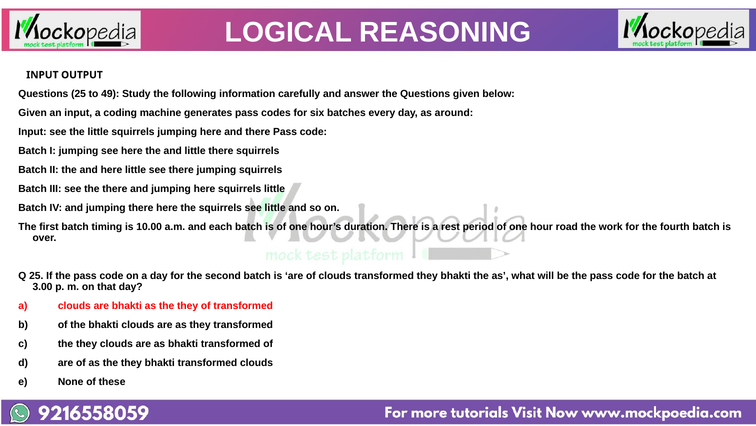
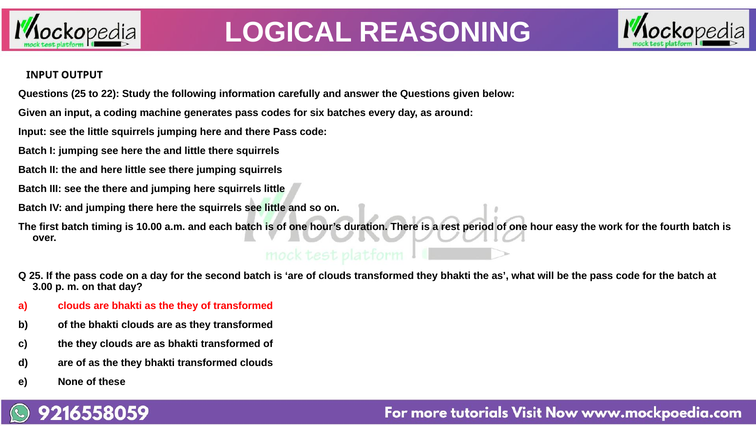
49: 49 -> 22 (110, 94)
road: road -> easy (567, 226)
